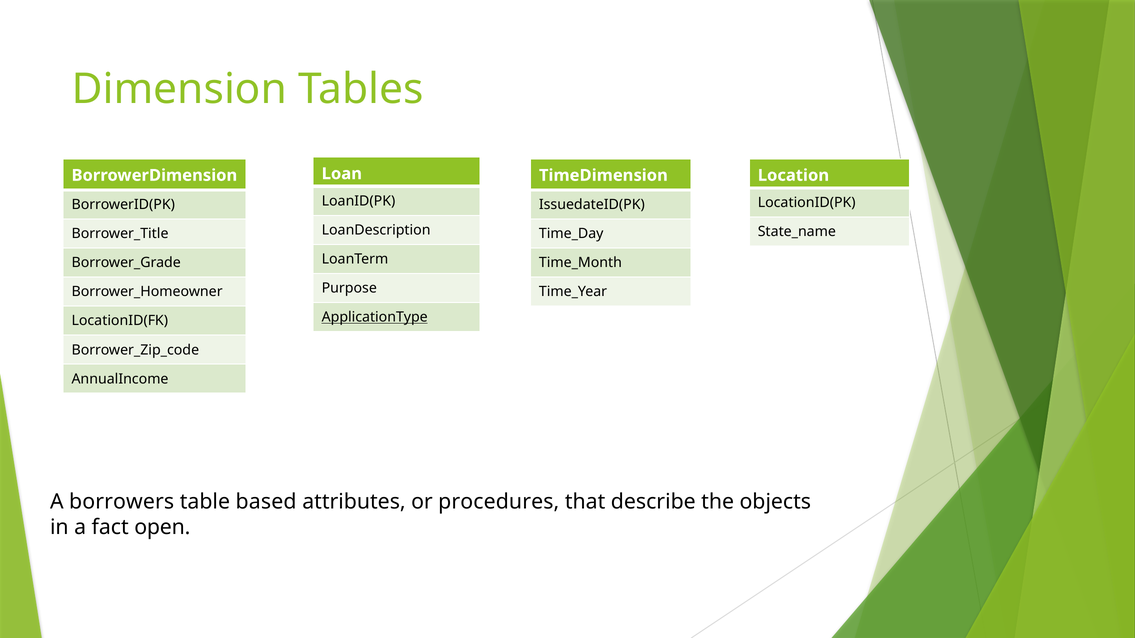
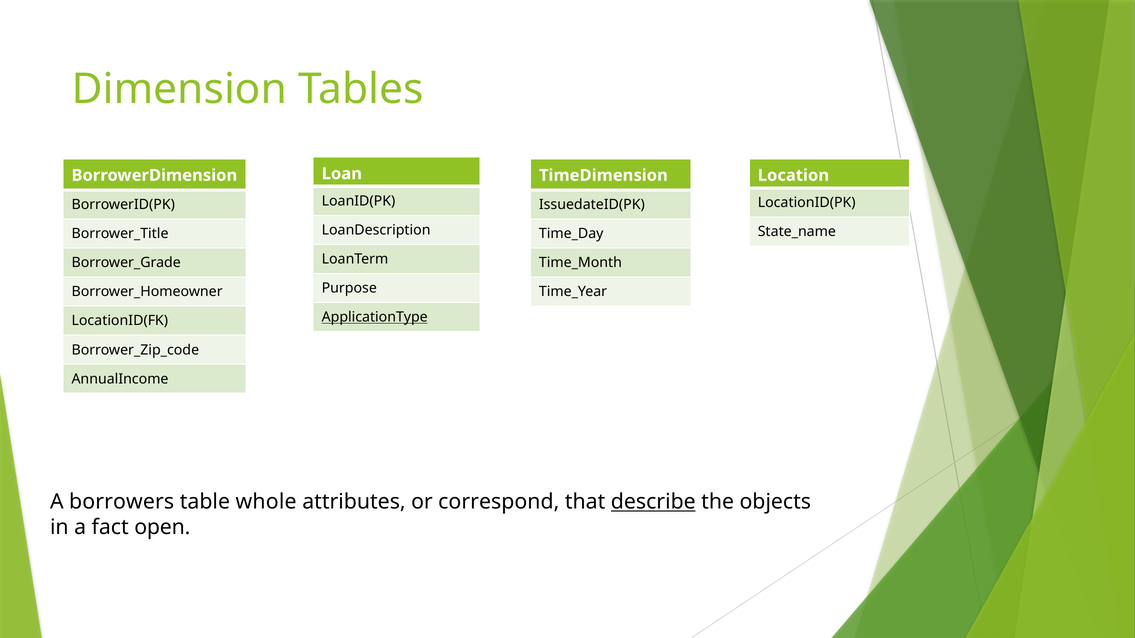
based: based -> whole (266, 502)
procedures: procedures -> correspond (499, 502)
describe underline: none -> present (653, 502)
